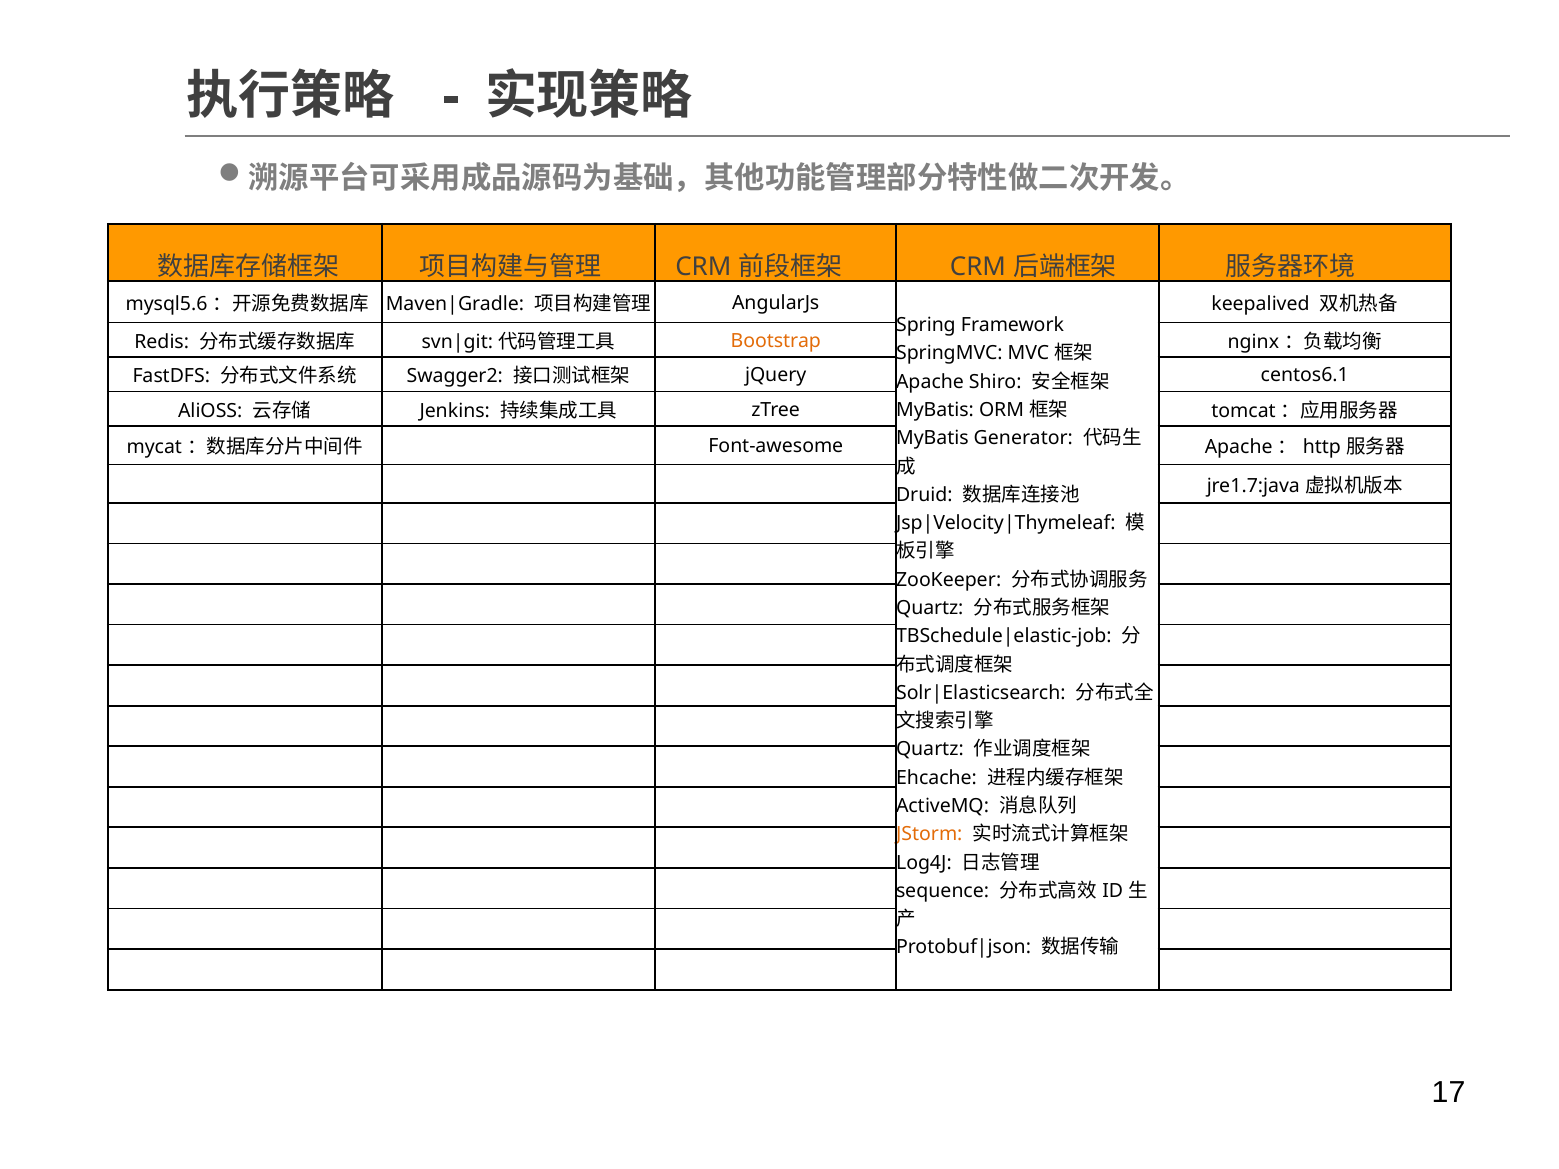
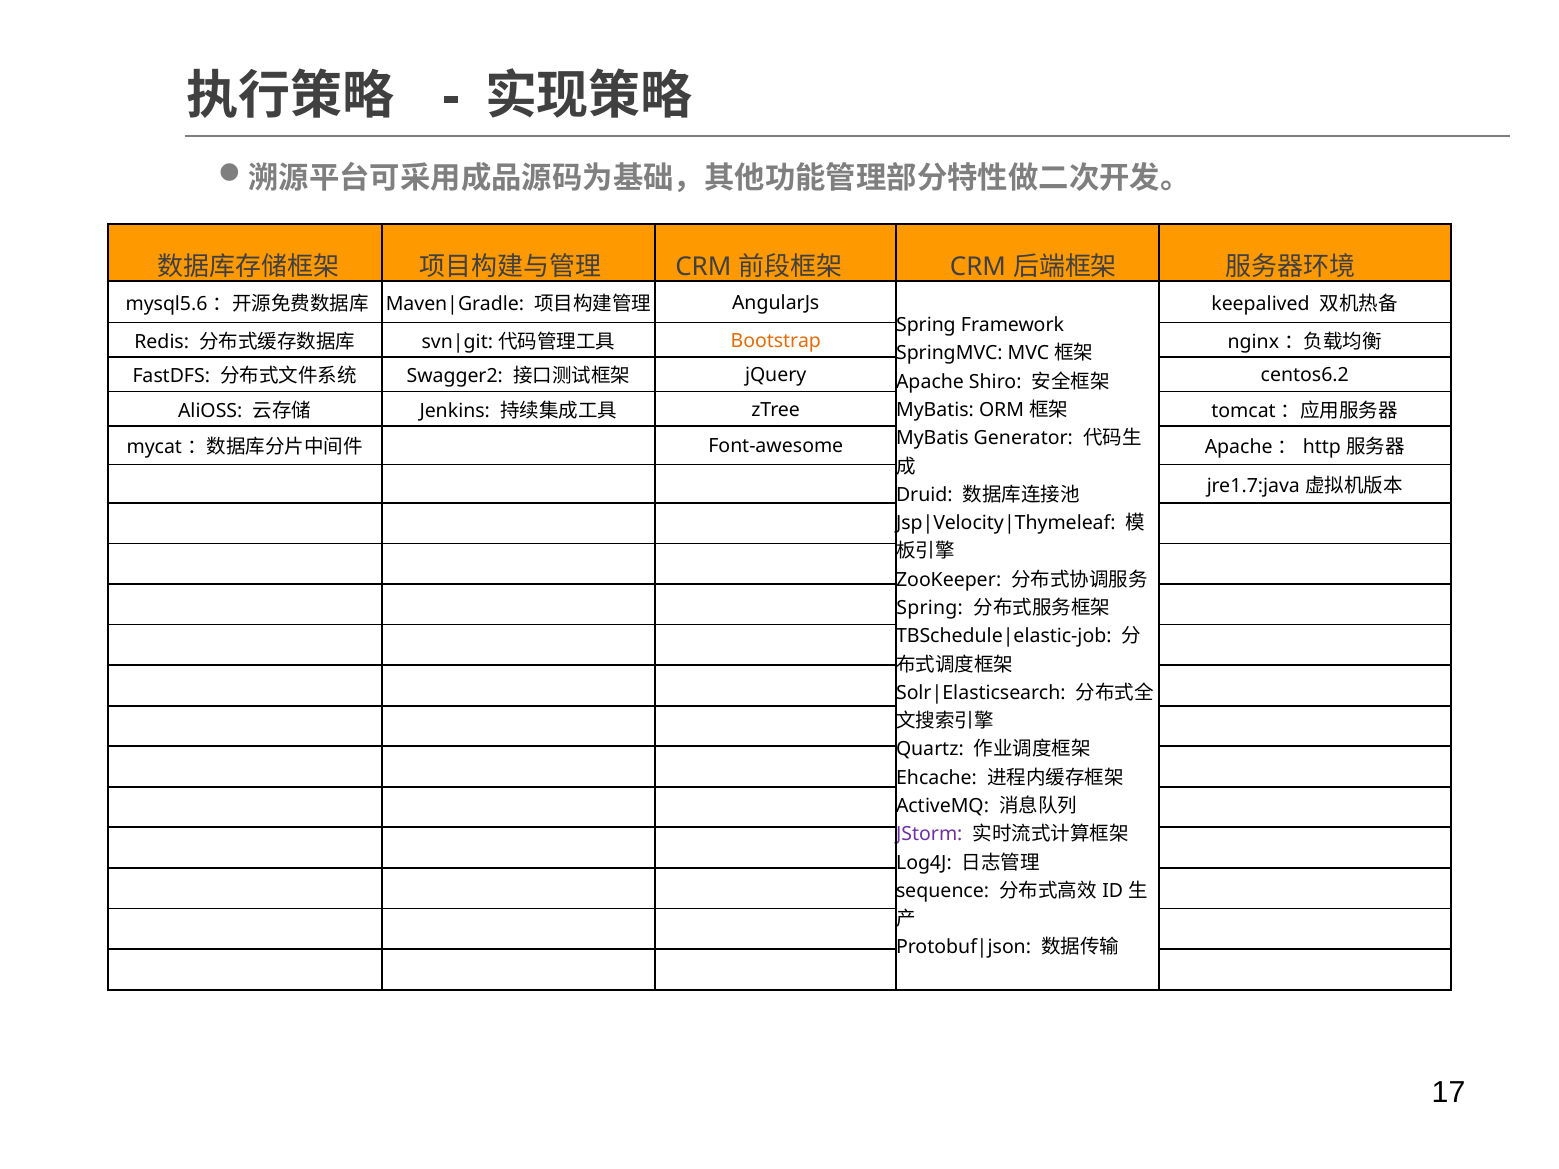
centos6.1: centos6.1 -> centos6.2 (1305, 375)
Quartz: Quartz -> Spring (930, 608)
JStorm colour: orange -> purple (929, 835)
